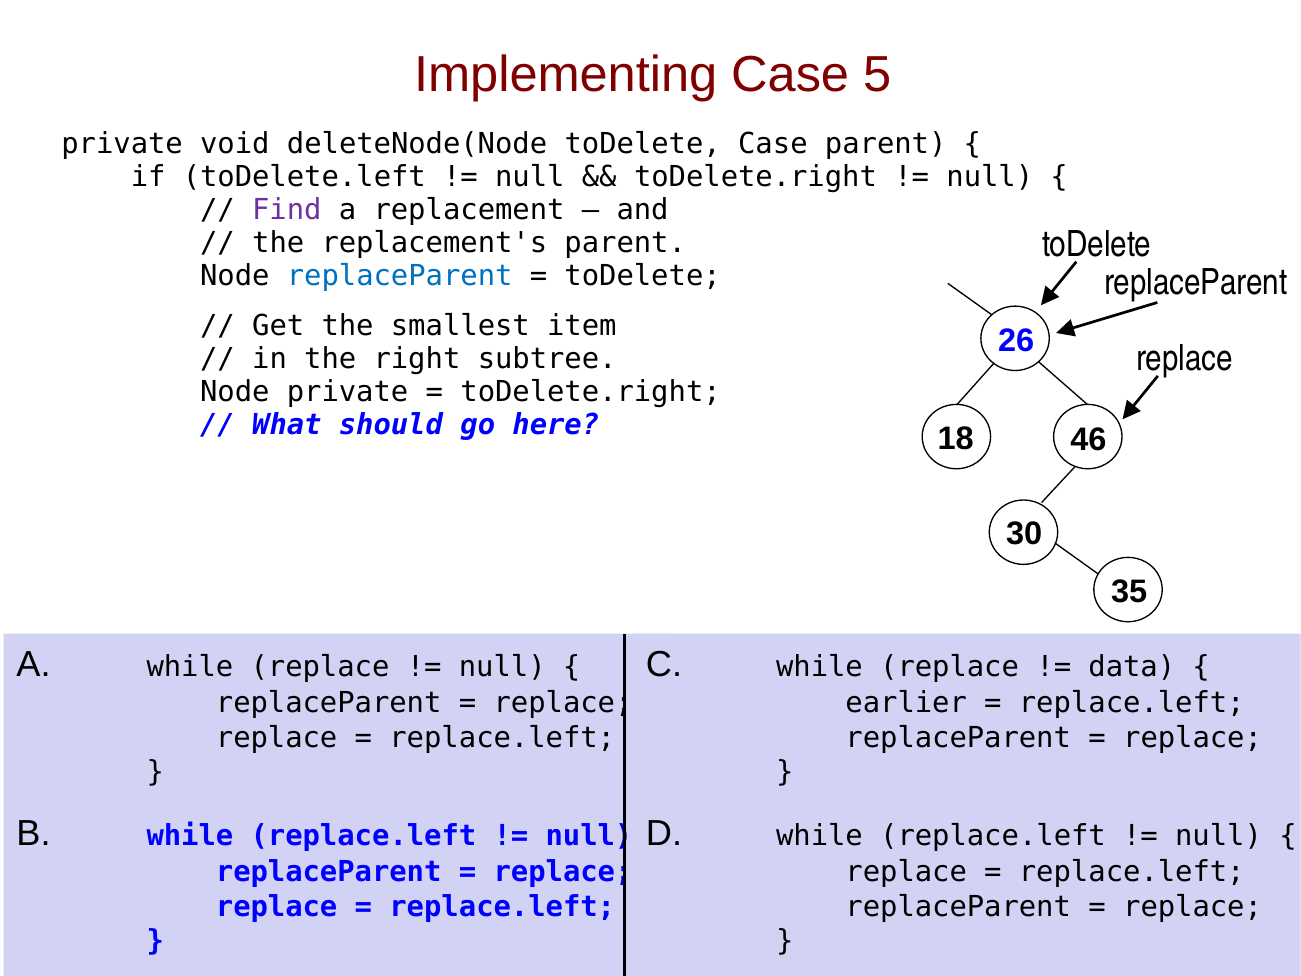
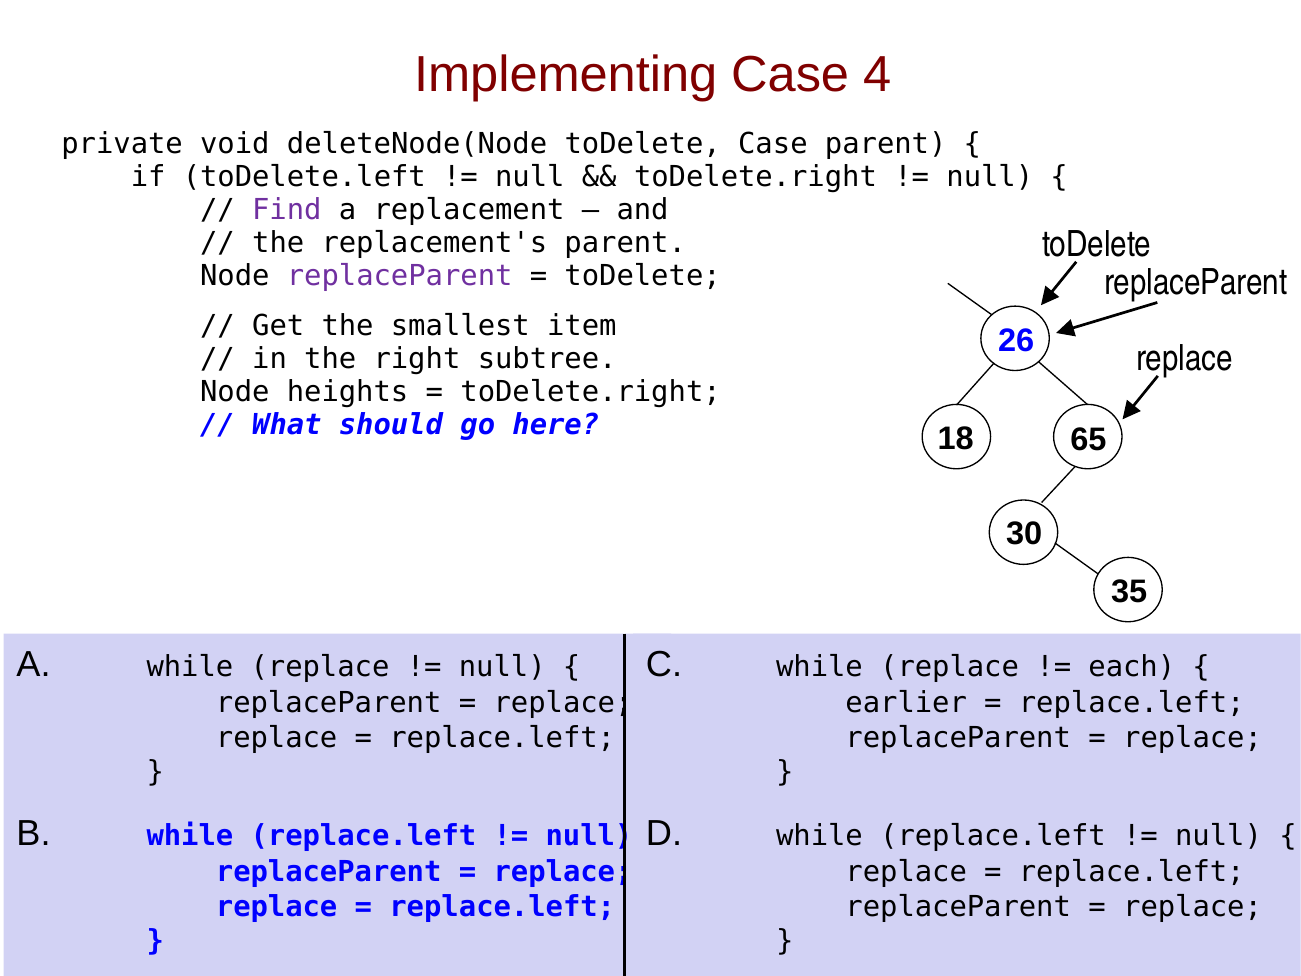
5: 5 -> 4 (877, 75)
replaceParent colour: blue -> purple (400, 275)
Node private: private -> heights (348, 392)
46: 46 -> 65 (1088, 439)
data: data -> each (1132, 667)
